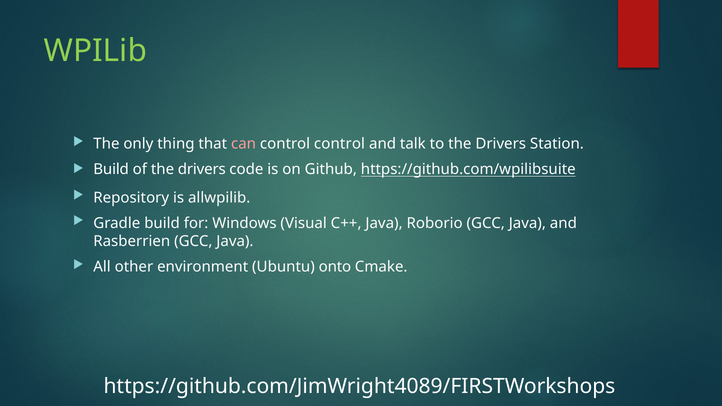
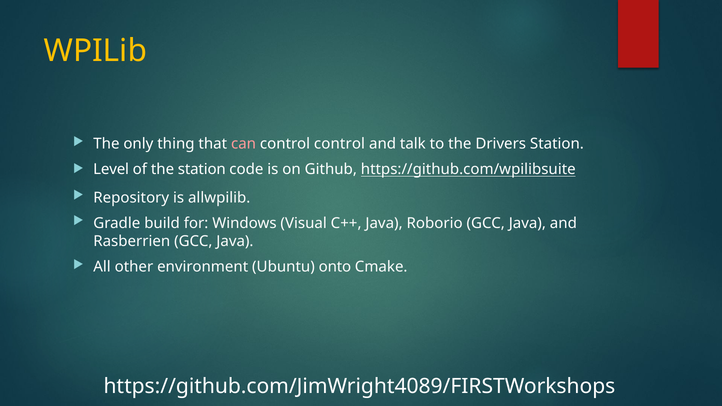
WPILib colour: light green -> yellow (95, 51)
Build: Build -> Level (111, 170)
of the drivers: drivers -> station (202, 170)
